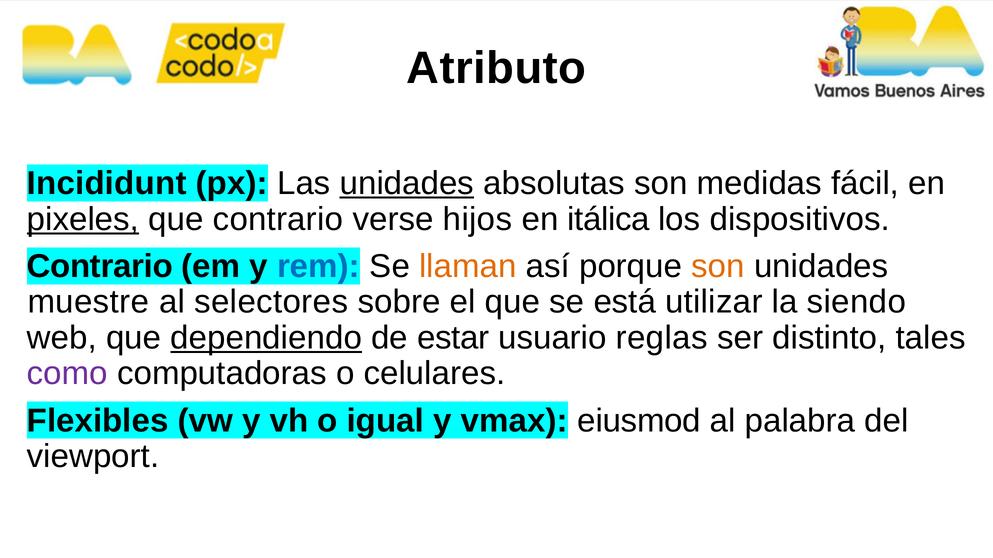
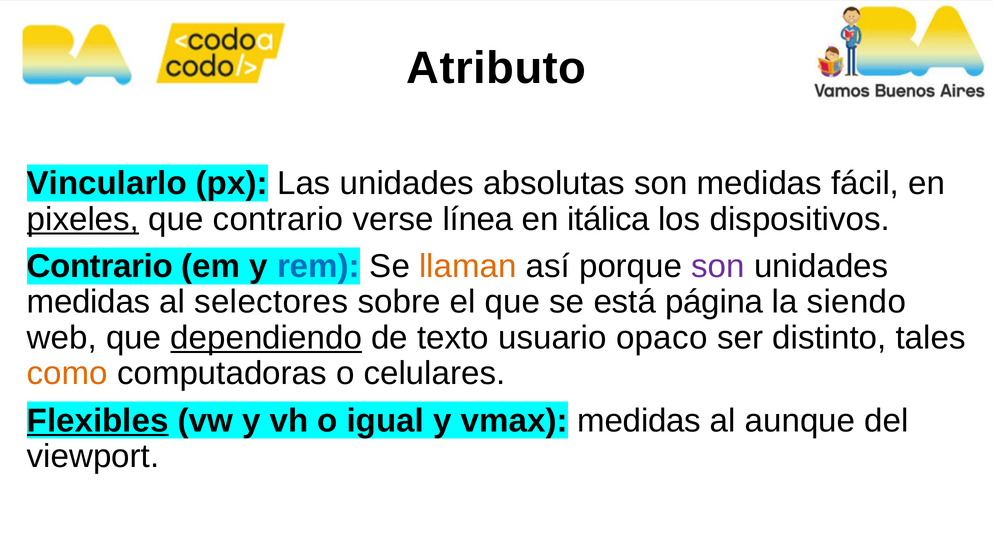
Incididunt: Incididunt -> Vincularlo (107, 184)
unidades underline: present -> none (407, 184)
hijos: hijos -> línea (478, 219)
son colour: orange -> purple (718, 267)
muestre: muestre -> medidas (89, 302)
utilizar: utilizar -> página (714, 302)
estar: estar -> texto (453, 338)
reglas: reglas -> opaco (662, 338)
como colour: purple -> orange (67, 374)
Flexibles underline: none -> present (98, 421)
vmax eiusmod: eiusmod -> medidas (639, 421)
palabra: palabra -> aunque (800, 421)
